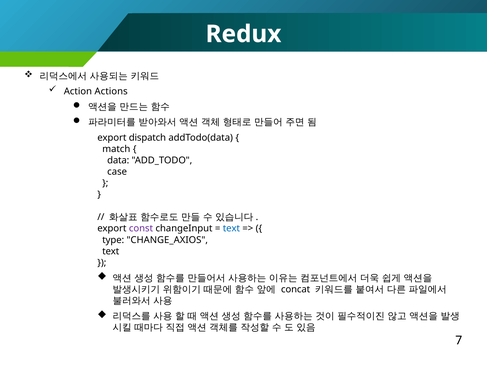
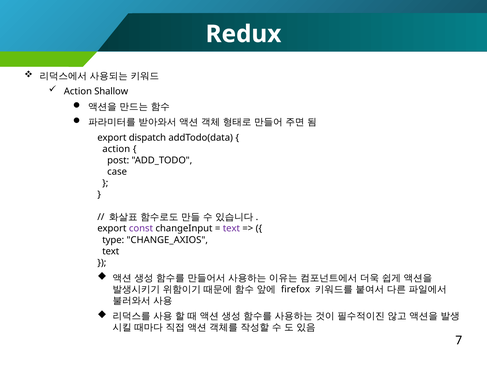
Actions: Actions -> Shallow (111, 91)
match: match -> action (116, 149)
data: data -> post (118, 160)
text colour: blue -> purple (231, 229)
concat: concat -> firefox (296, 290)
